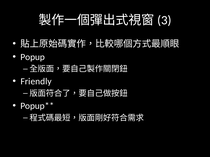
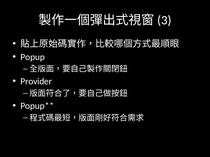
Friendly: Friendly -> Provider (36, 82)
